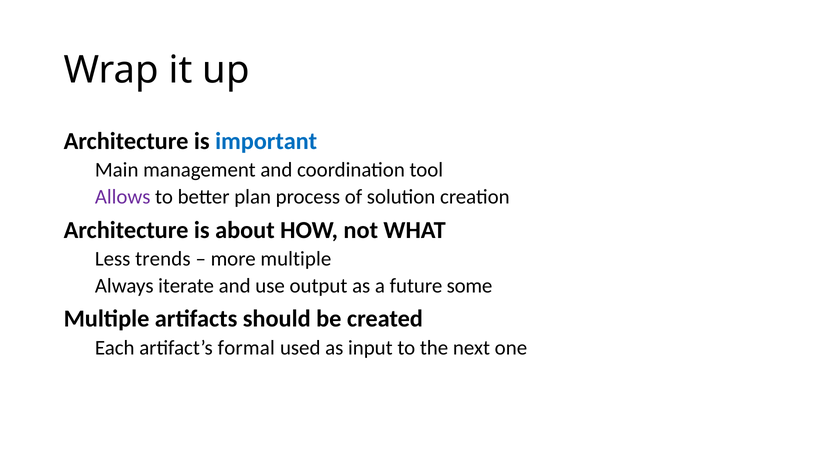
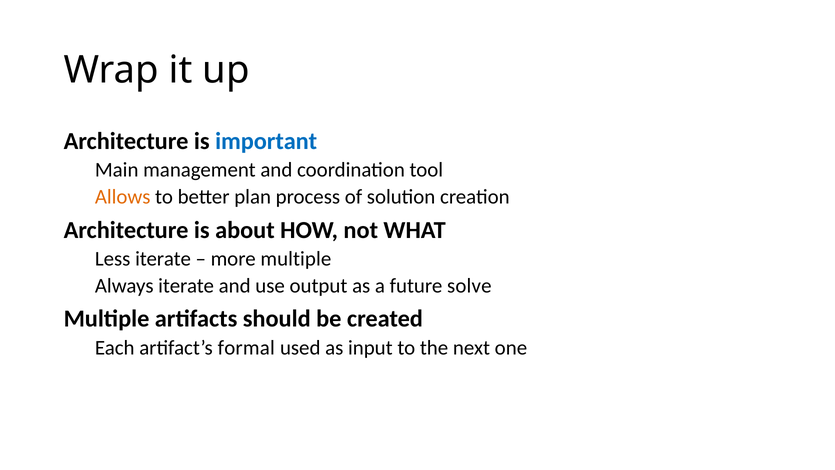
Allows colour: purple -> orange (123, 197)
Less trends: trends -> iterate (163, 259)
some: some -> solve (469, 286)
